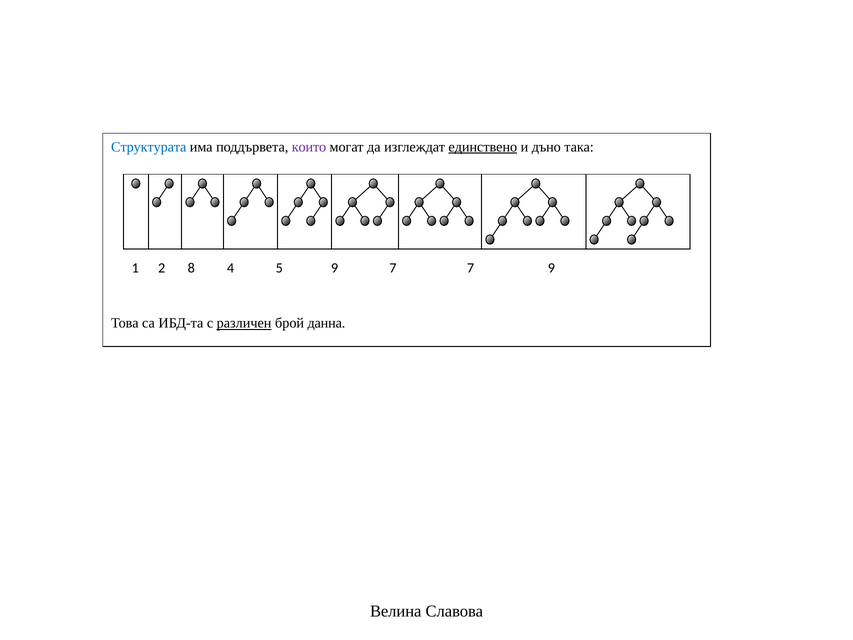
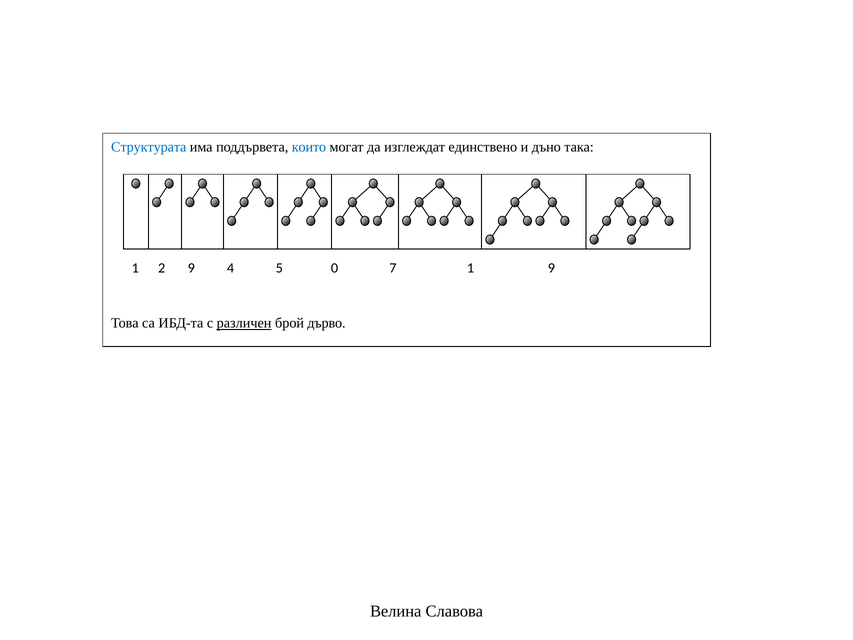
които colour: purple -> blue (309, 147)
единствено underline: present -> none (483, 147)
2 8: 8 -> 9 (191, 268)
5 9: 9 -> 0 (335, 268)
7 7: 7 -> 1 (471, 268)
данна: данна -> дърво (326, 323)
